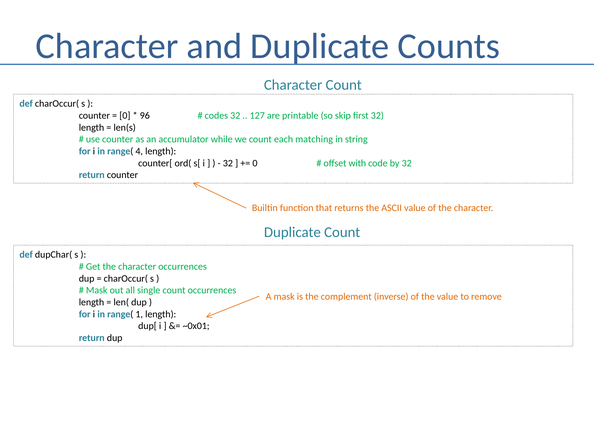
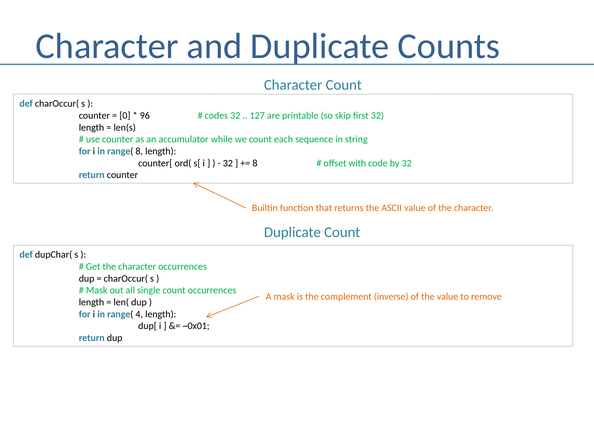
matching: matching -> sequence (314, 139)
range( 4: 4 -> 8 (139, 151)
0: 0 -> 8 (255, 163)
1: 1 -> 4 (139, 314)
